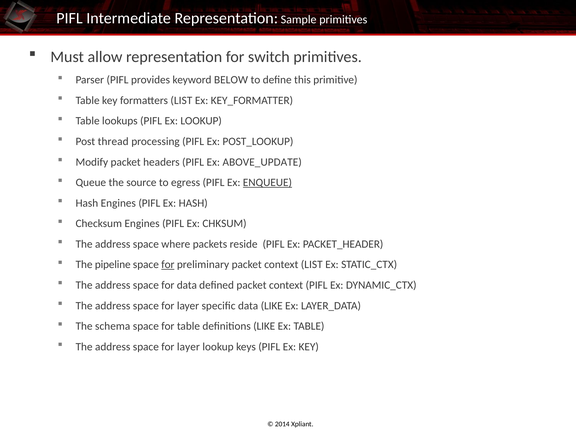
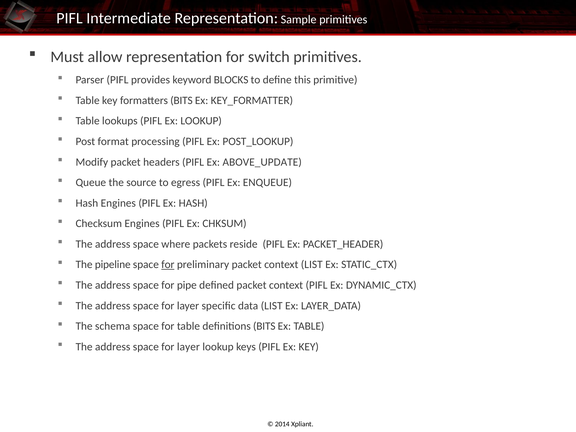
BELOW: BELOW -> BLOCKS (231, 80)
formatters LIST: LIST -> BITS (181, 100)
thread: thread -> format (113, 141)
ENQUEUE underline: present -> none (267, 183)
for data: data -> pipe (187, 285)
data LIKE: LIKE -> LIST (272, 306)
definitions LIKE: LIKE -> BITS (264, 326)
